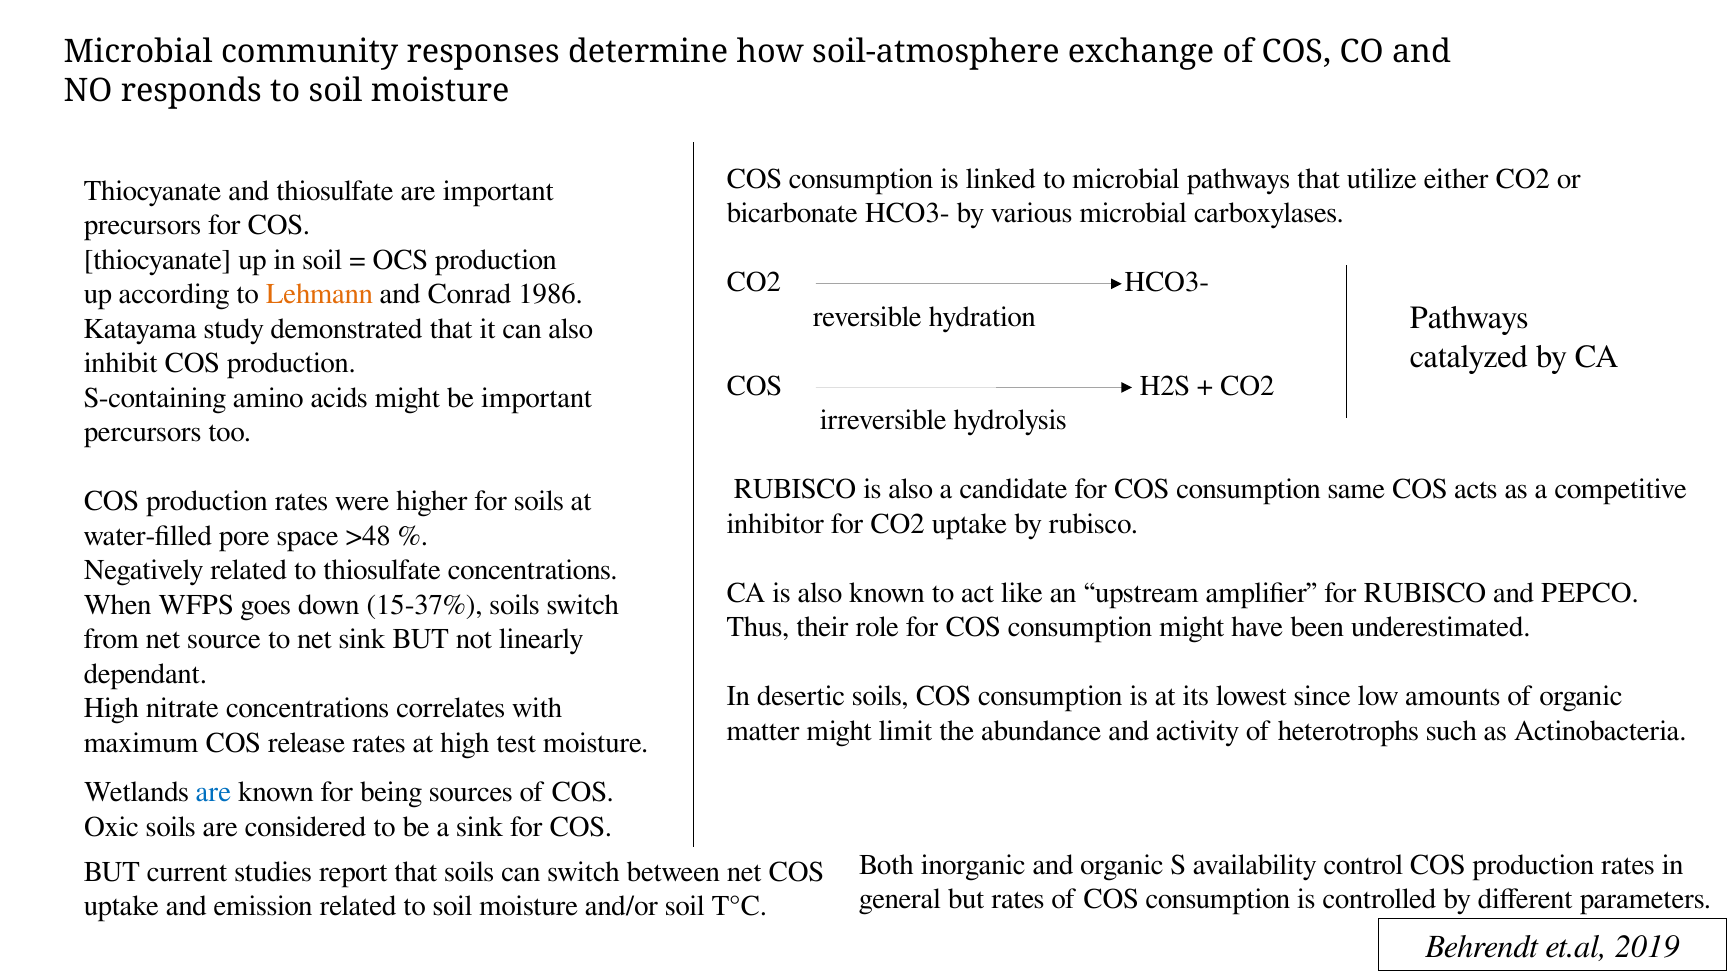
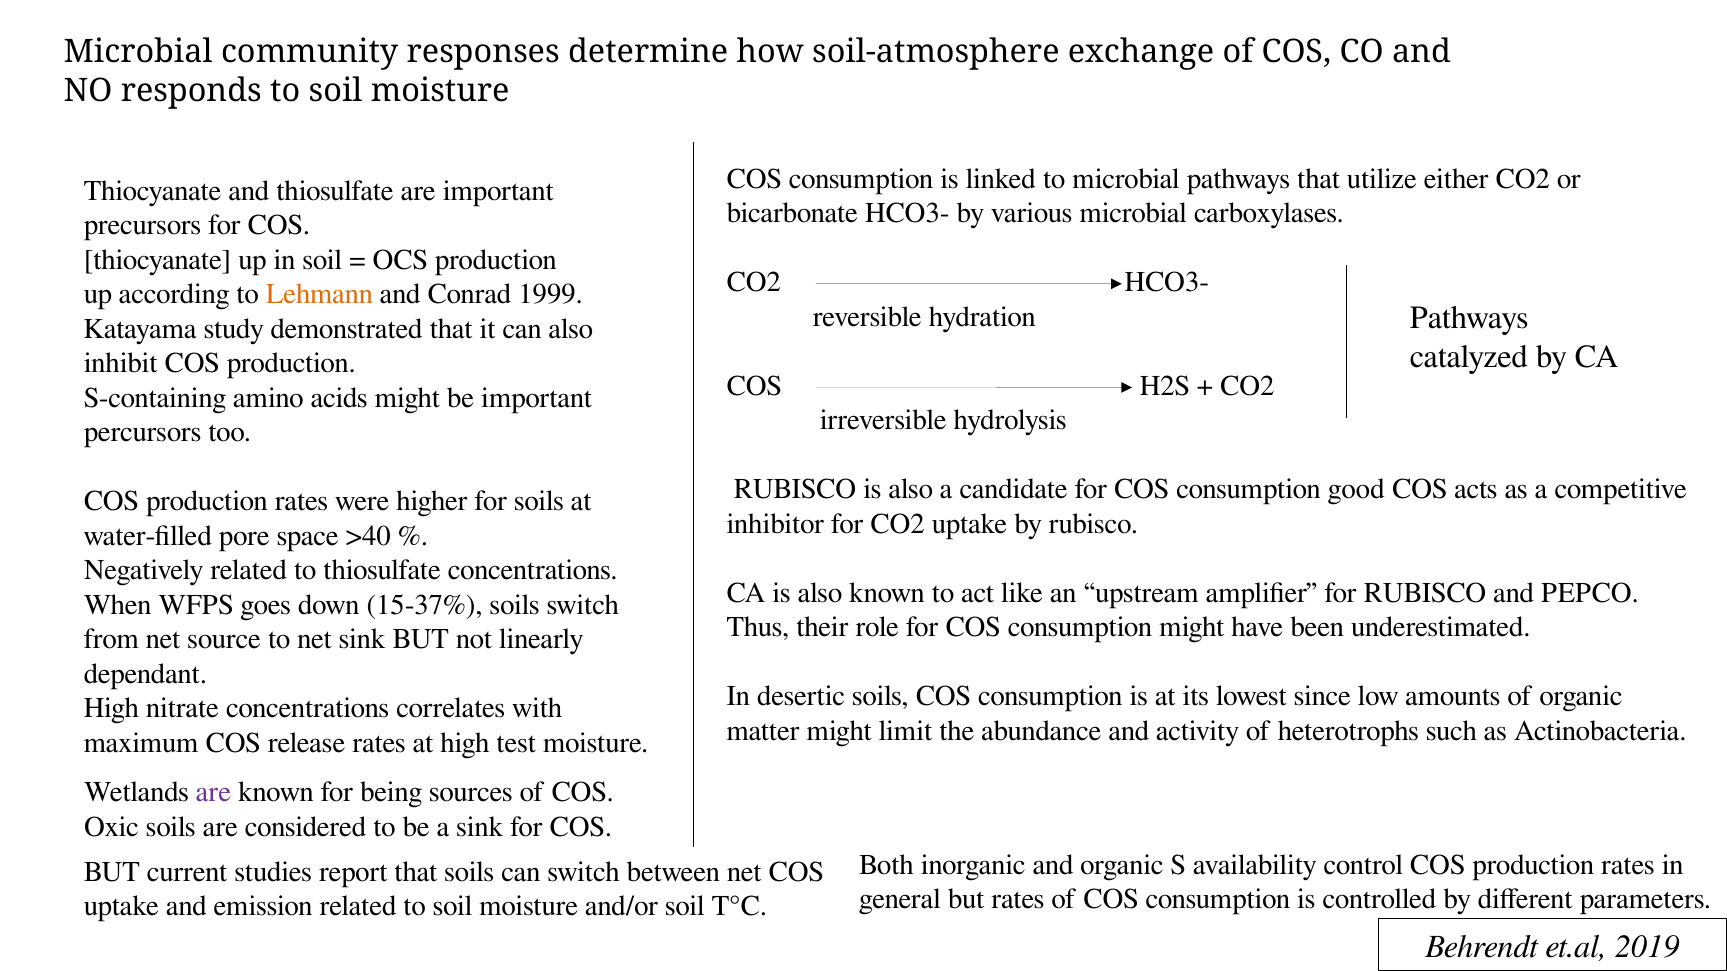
1986: 1986 -> 1999 (551, 294)
same: same -> good (1356, 490)
>48: >48 -> >40 (368, 536)
are colour: blue -> purple (214, 792)
